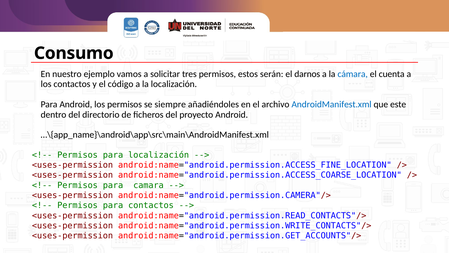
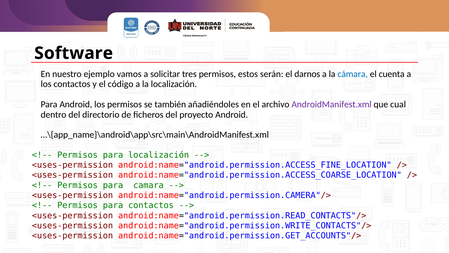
Consumo: Consumo -> Software (74, 53)
siempre: siempre -> también (170, 104)
AndroidManifest.xml colour: blue -> purple (332, 104)
este: este -> cual (398, 104)
